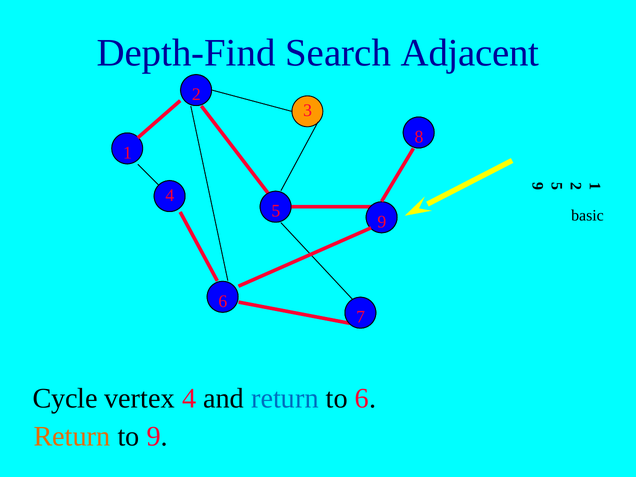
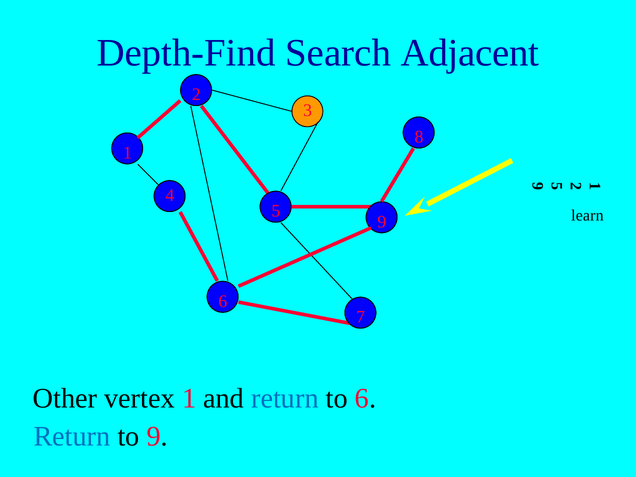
basic: basic -> learn (587, 216)
Cycle: Cycle -> Other (65, 398)
vertex 4: 4 -> 1 (189, 398)
Return colour: orange -> blue (72, 437)
